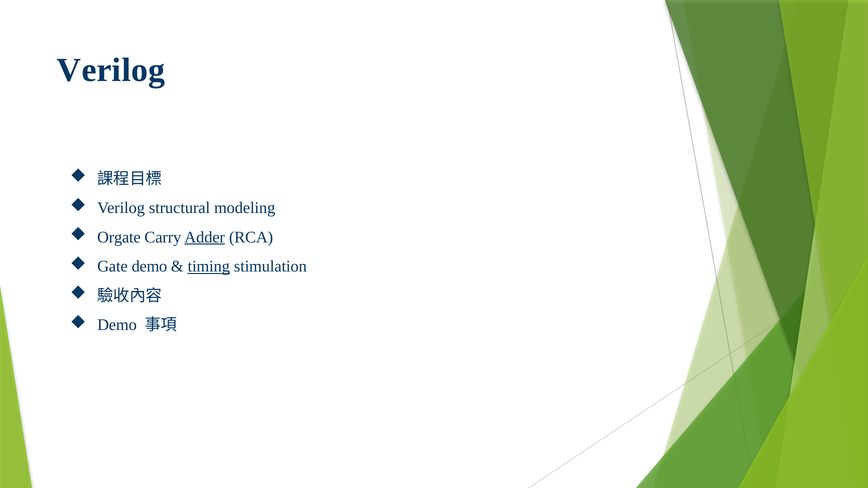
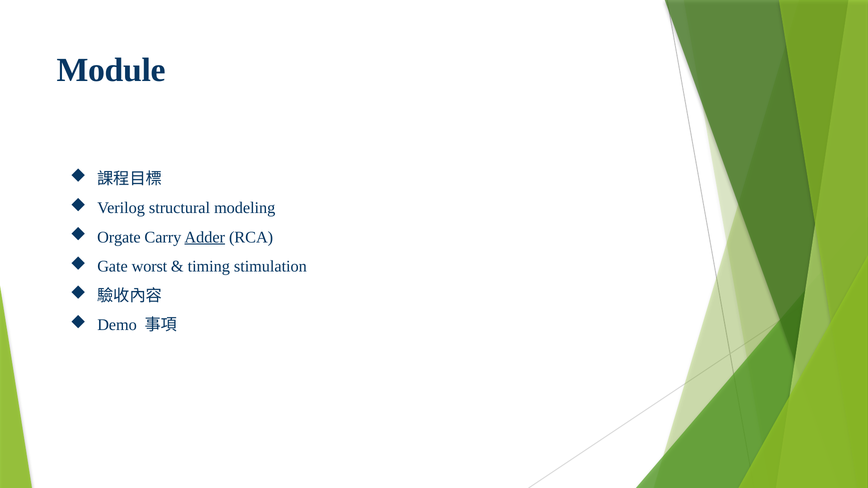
Verilog: Verilog -> Module (111, 70)
Gate demo: demo -> worst (149, 267)
timing underline: present -> none (209, 267)
